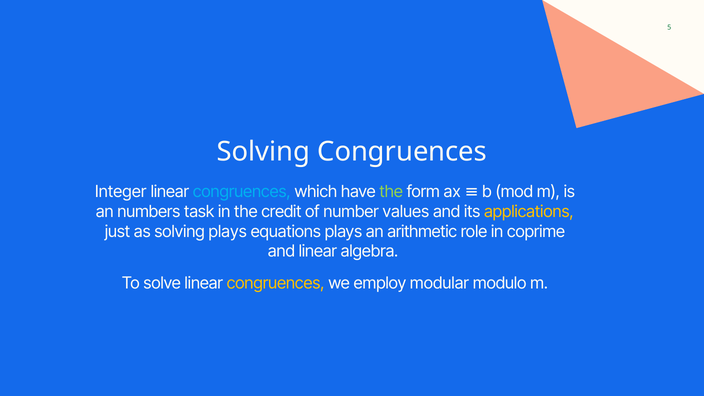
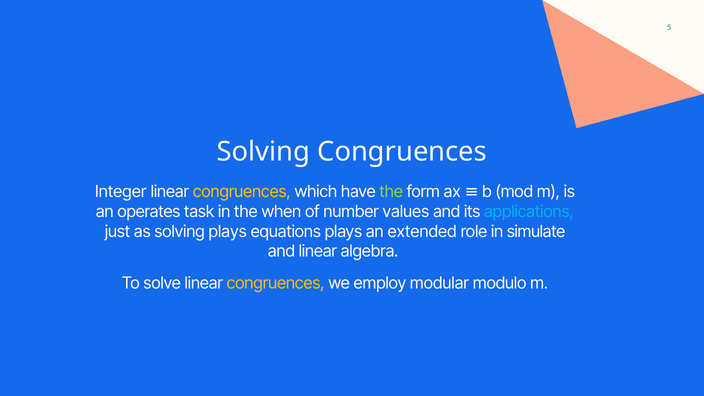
congruences colour: light blue -> yellow (242, 192)
numbers: numbers -> operates (149, 212)
credit: credit -> when (281, 212)
applications colour: yellow -> light blue (529, 212)
arithmetic: arithmetic -> extended (422, 232)
coprime: coprime -> simulate (536, 232)
